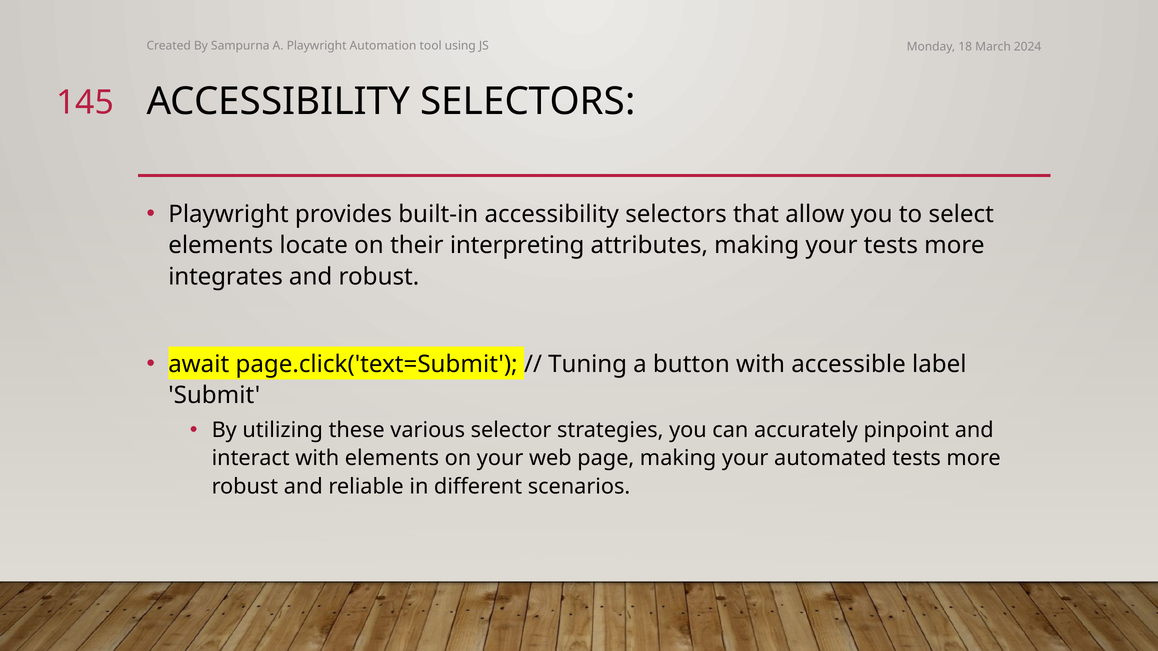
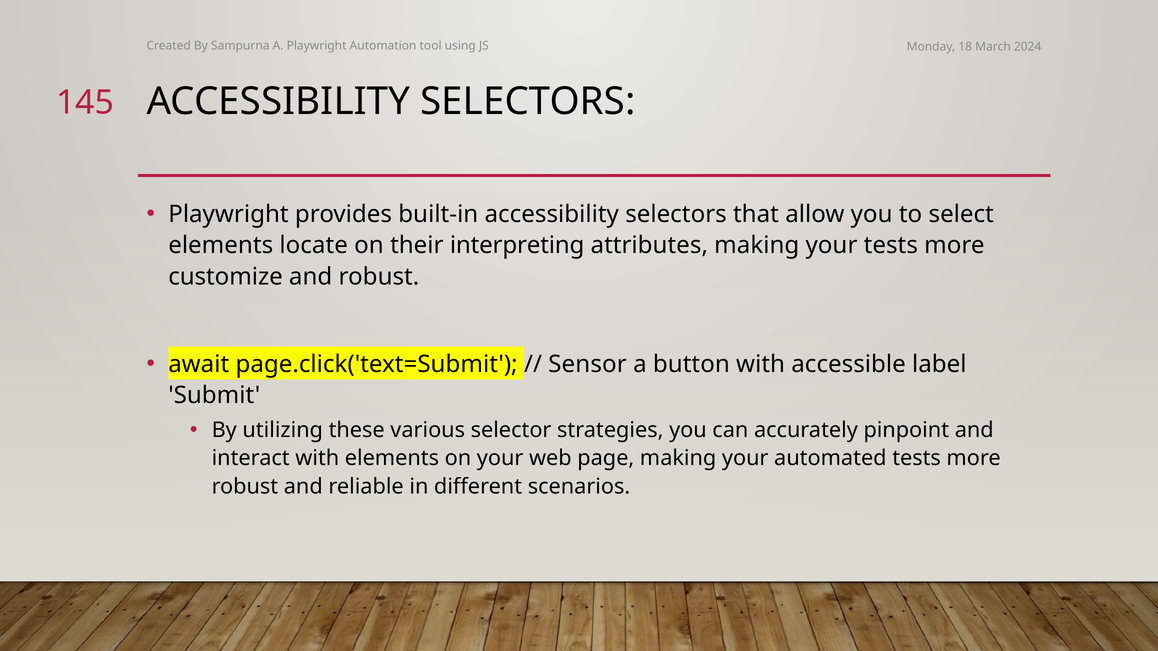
integrates: integrates -> customize (226, 277)
Tuning: Tuning -> Sensor (588, 364)
